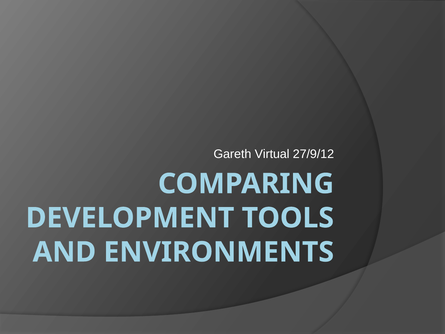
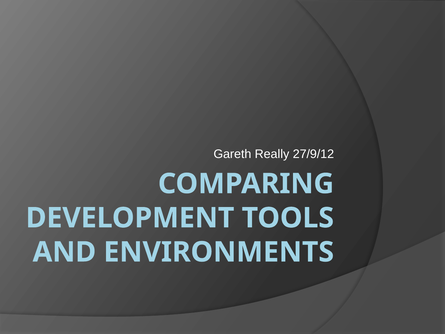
Virtual: Virtual -> Really (272, 154)
